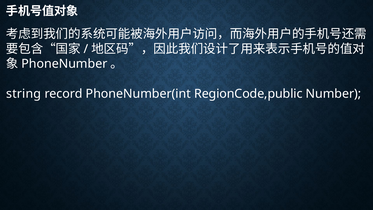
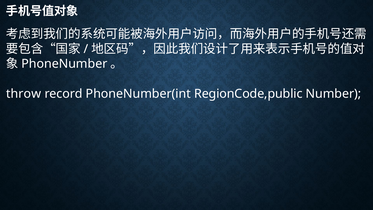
string: string -> throw (24, 94)
